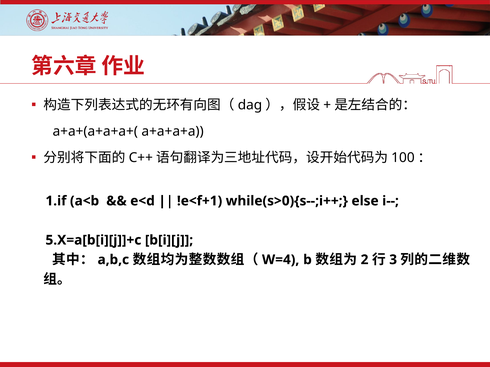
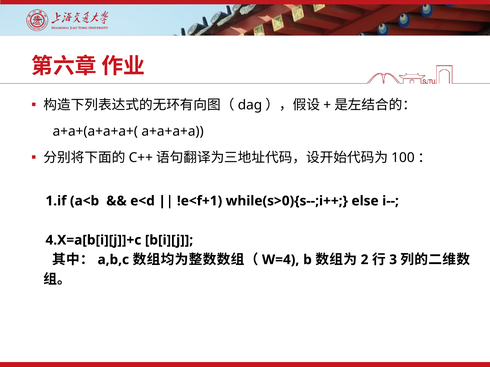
5.X=a[b[i][j]]+c: 5.X=a[b[i][j]]+c -> 4.X=a[b[i][j]]+c (93, 240)
